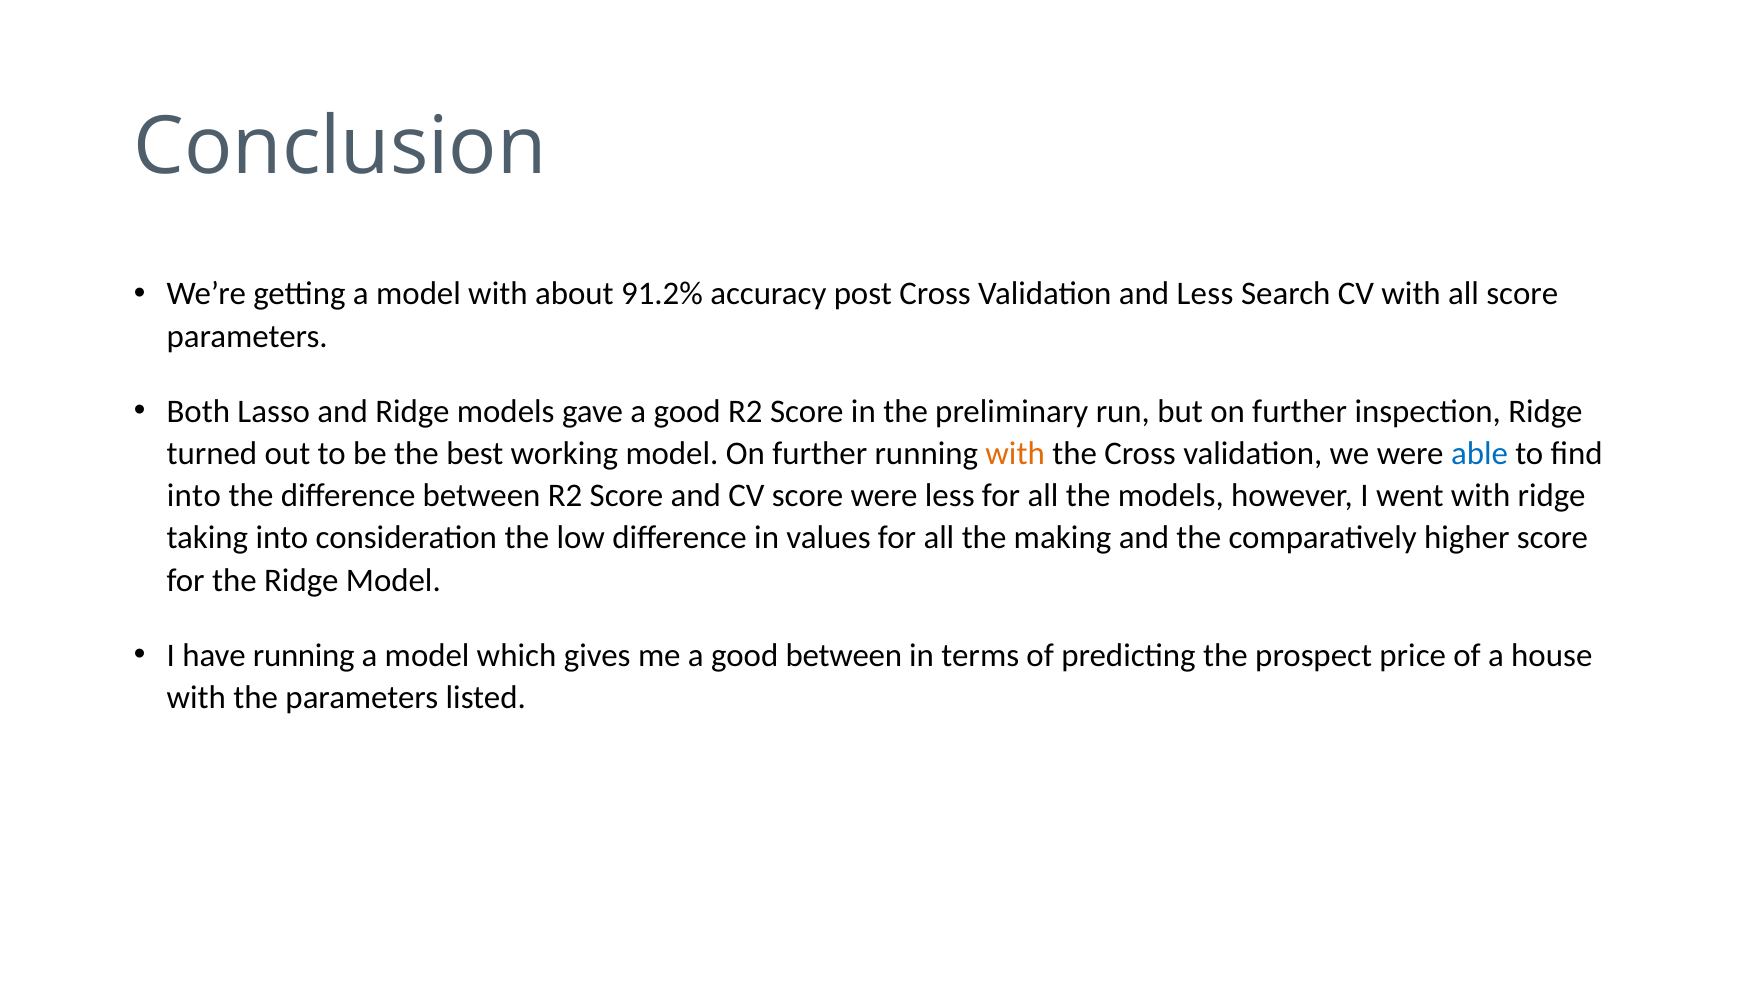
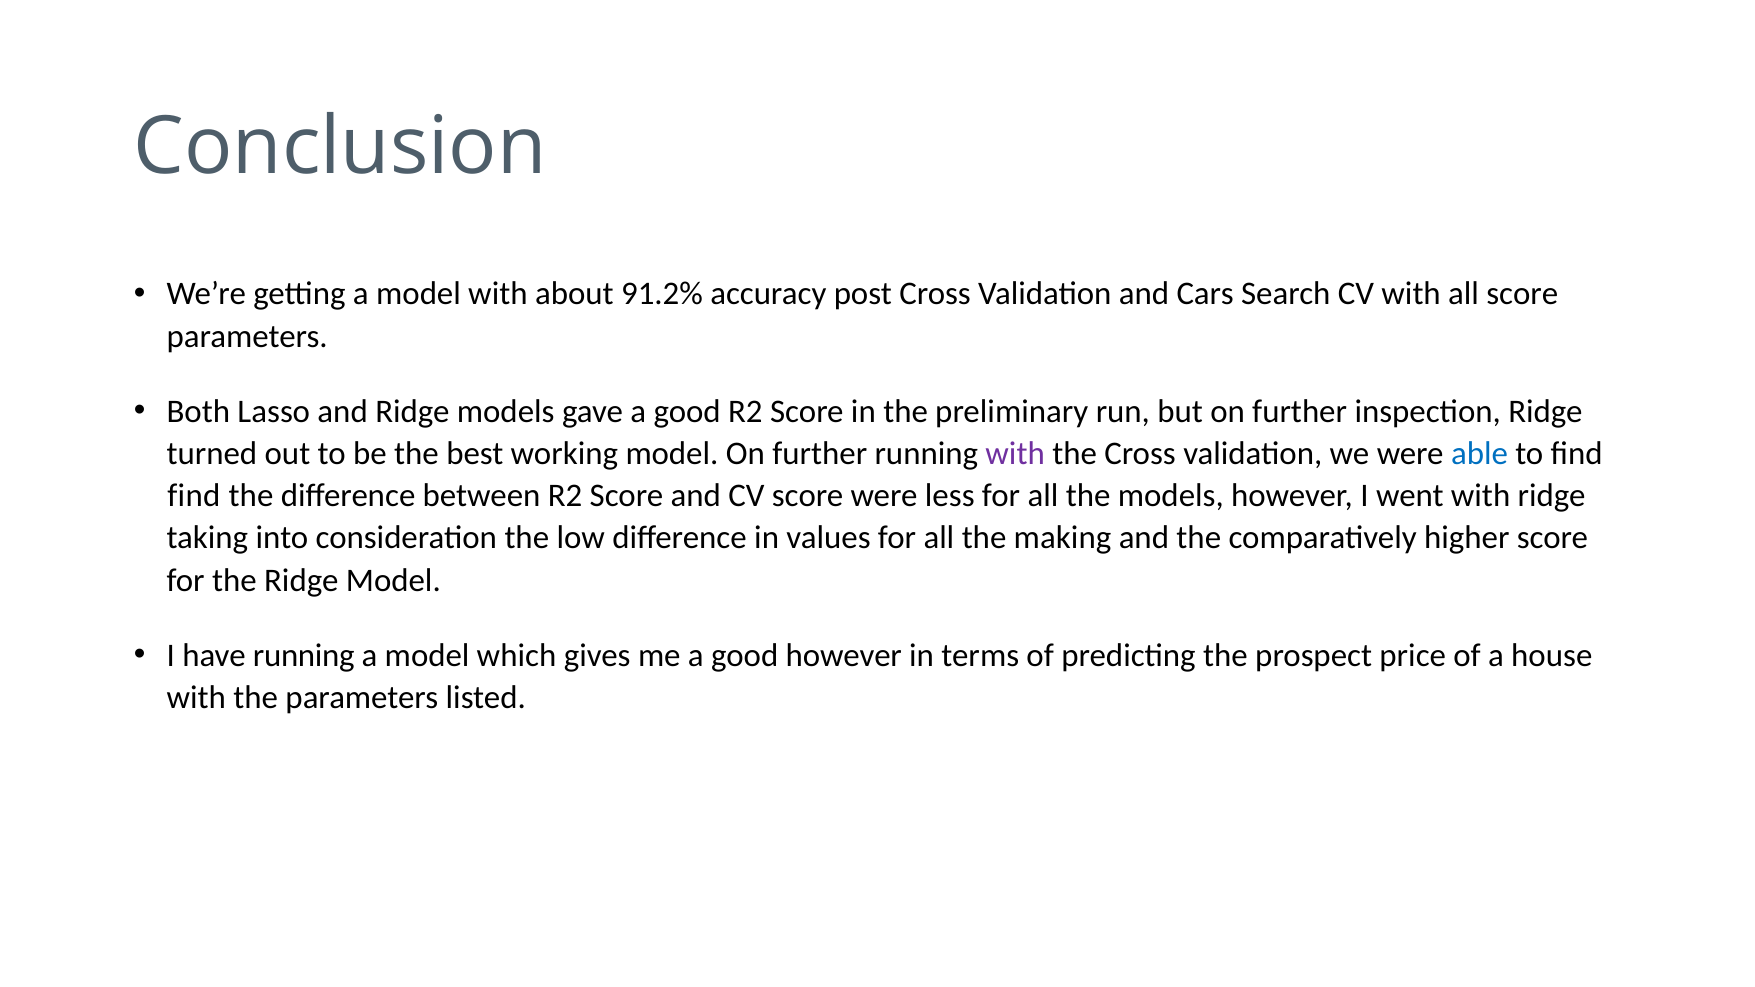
and Less: Less -> Cars (1205, 294)
with colour: orange -> purple (1015, 454)
into: into -> find (194, 496)
good between: between -> however (844, 656)
